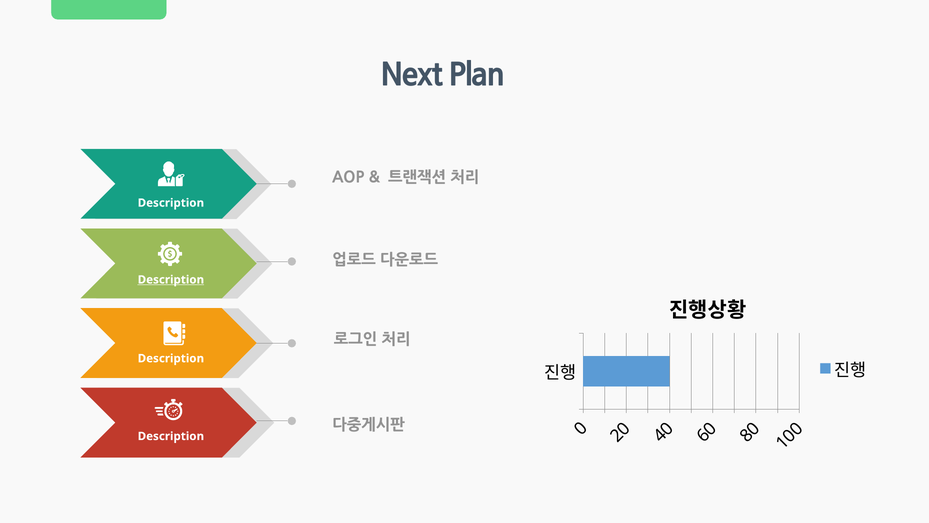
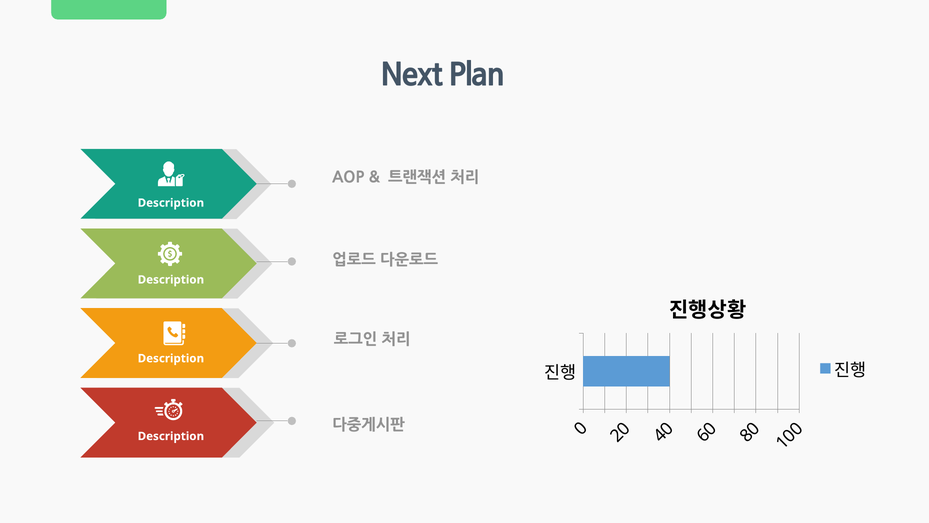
Description underline: present -> none (171, 279)
